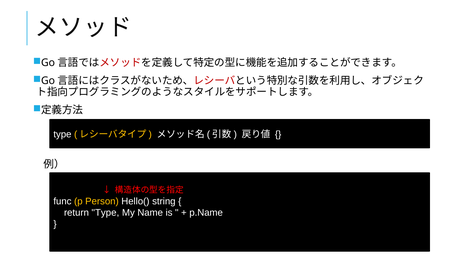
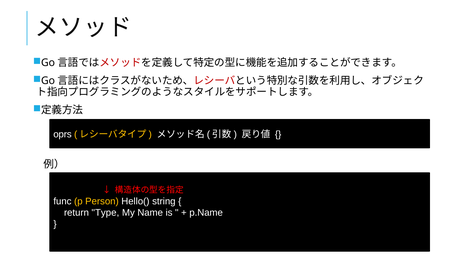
type: type -> oprs (62, 134)
